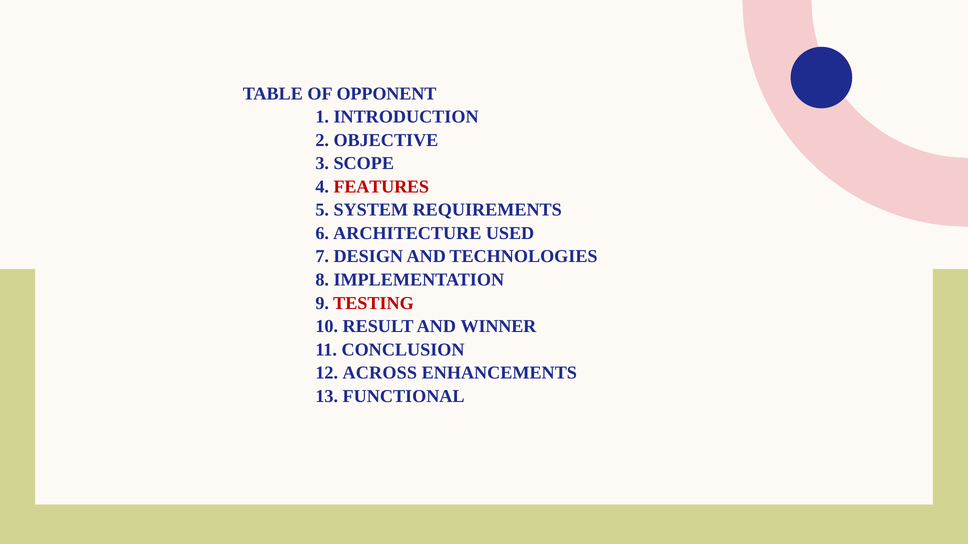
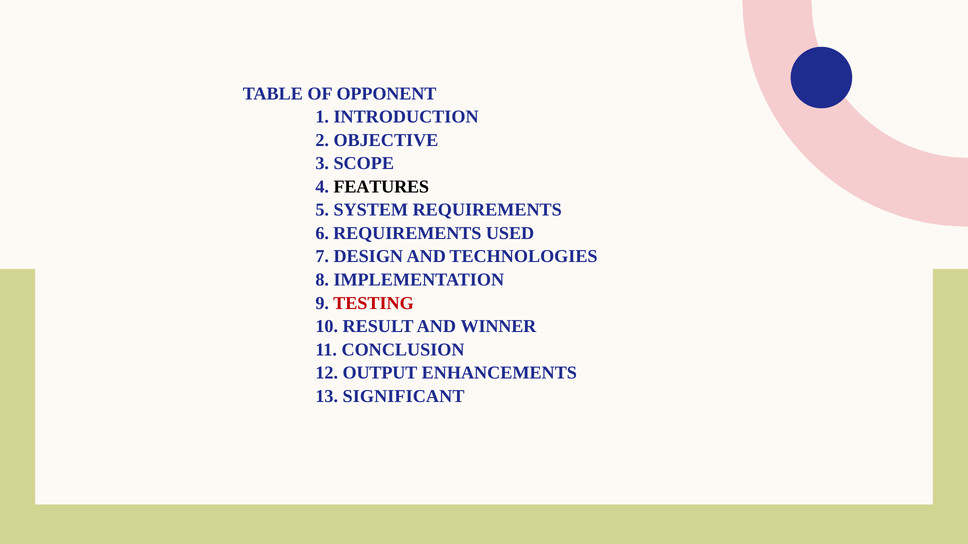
FEATURES colour: red -> black (381, 187)
6 ARCHITECTURE: ARCHITECTURE -> REQUIREMENTS (407, 233)
ACROSS: ACROSS -> OUTPUT (380, 373)
FUNCTIONAL: FUNCTIONAL -> SIGNIFICANT (404, 396)
